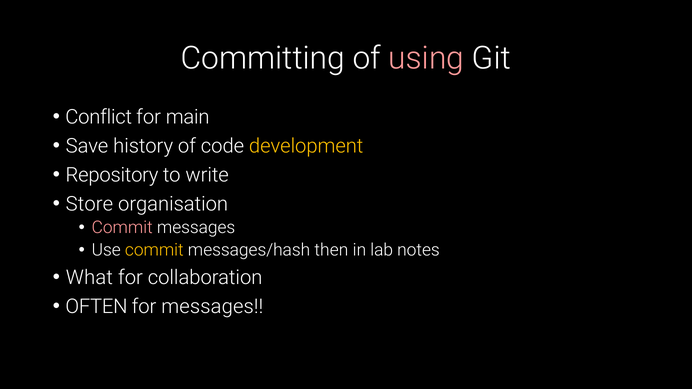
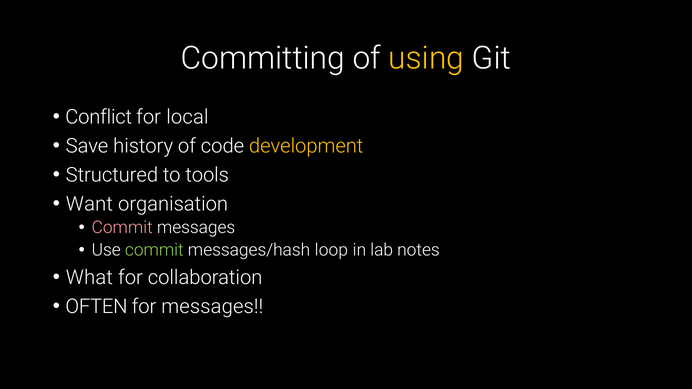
using colour: pink -> yellow (426, 58)
main: main -> local (187, 117)
Repository: Repository -> Structured (112, 175)
write: write -> tools (207, 175)
Store: Store -> Want (89, 204)
commit colour: yellow -> light green (154, 250)
then: then -> loop (331, 250)
